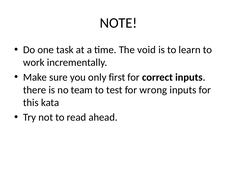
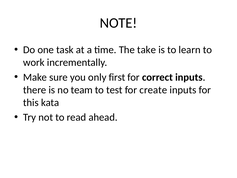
void: void -> take (147, 50)
wrong: wrong -> create (153, 90)
